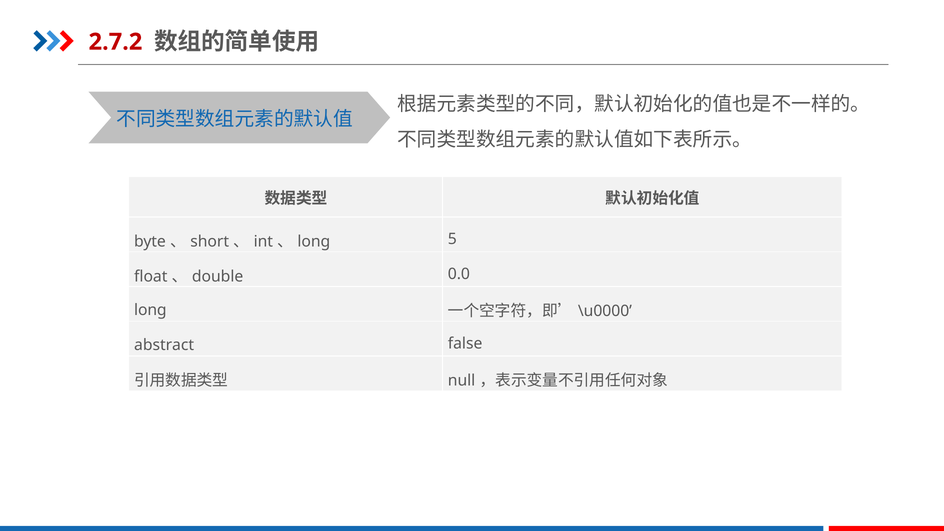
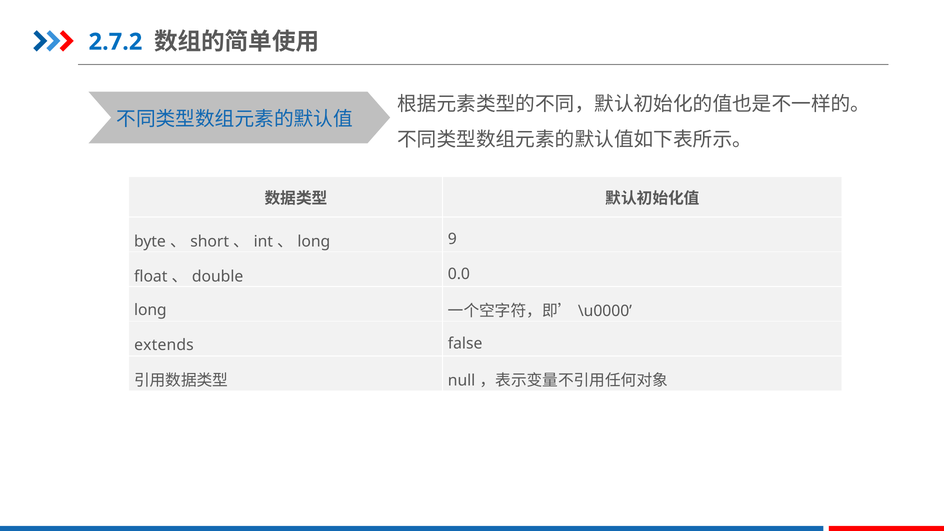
2.7.2 colour: red -> blue (115, 42)
5: 5 -> 9 (452, 239)
abstract: abstract -> extends (164, 345)
